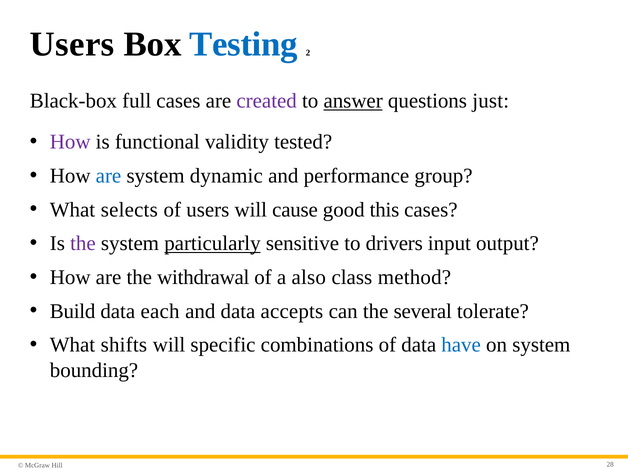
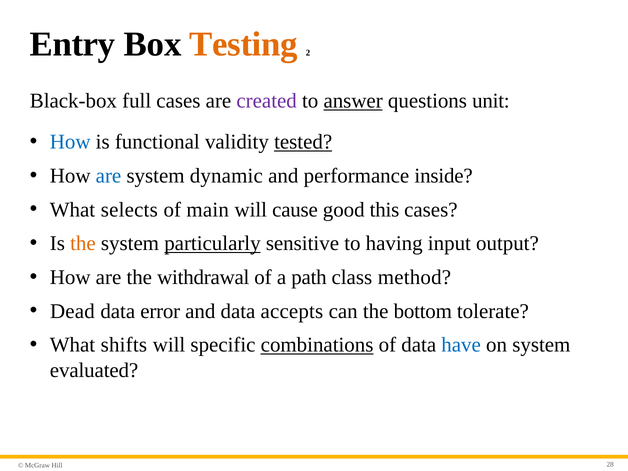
Users: Users -> Entry (73, 44)
Testing colour: blue -> orange (244, 44)
just: just -> unit (491, 101)
How colour: purple -> blue (70, 142)
tested underline: none -> present (303, 142)
group: group -> inside (444, 176)
of users: users -> main (208, 210)
the colour: purple -> orange (83, 243)
drivers: drivers -> having (394, 243)
also: also -> path (309, 277)
Build: Build -> Dead (72, 311)
each: each -> error (160, 311)
several: several -> bottom (423, 311)
combinations underline: none -> present (317, 345)
bounding: bounding -> evaluated (94, 370)
